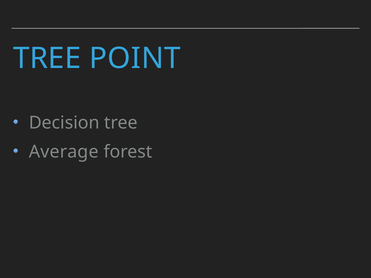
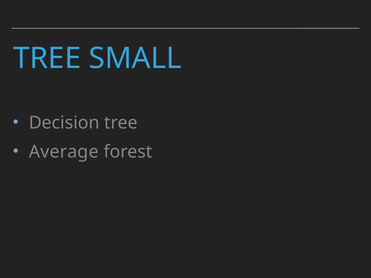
POINT: POINT -> SMALL (135, 58)
